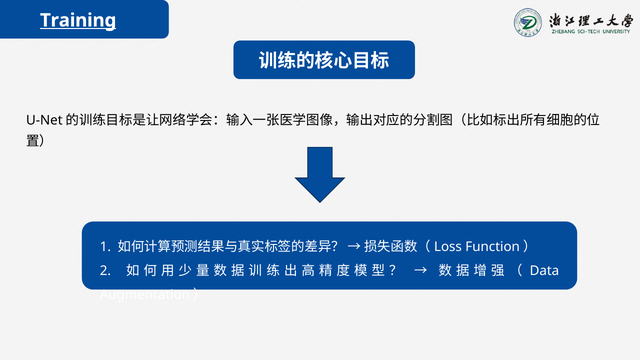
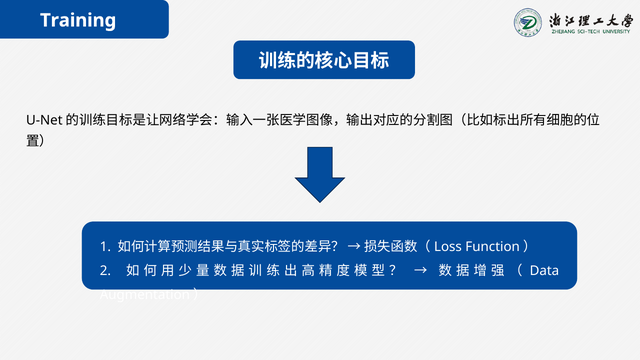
Training underline: present -> none (78, 20)
